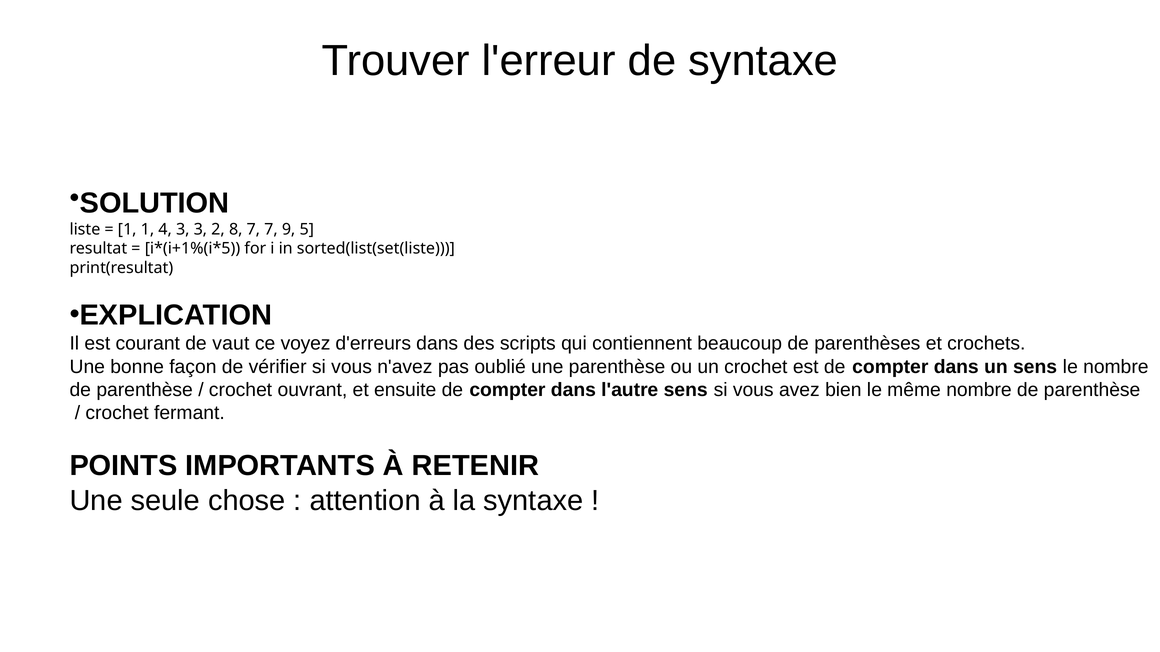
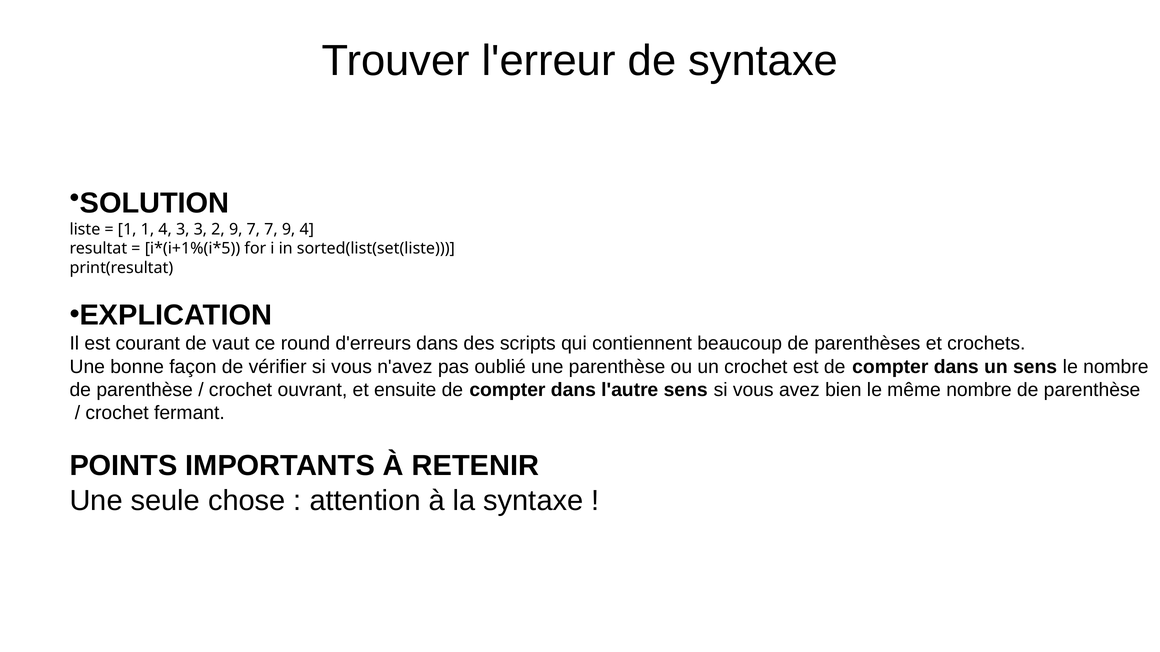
2 8: 8 -> 9 (236, 229)
9 5: 5 -> 4 (307, 229)
voyez: voyez -> round (305, 344)
